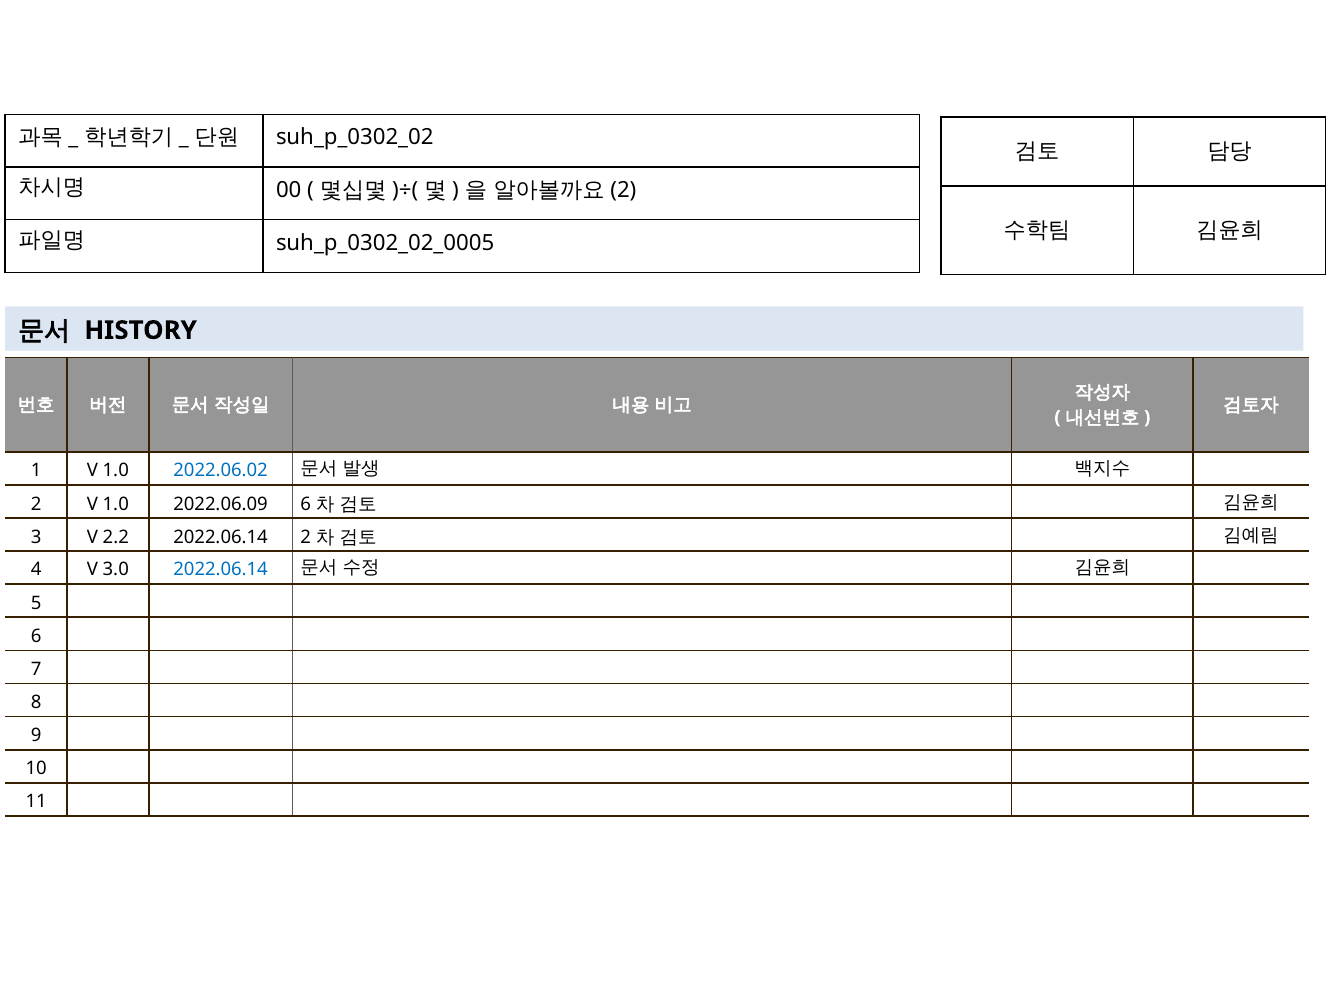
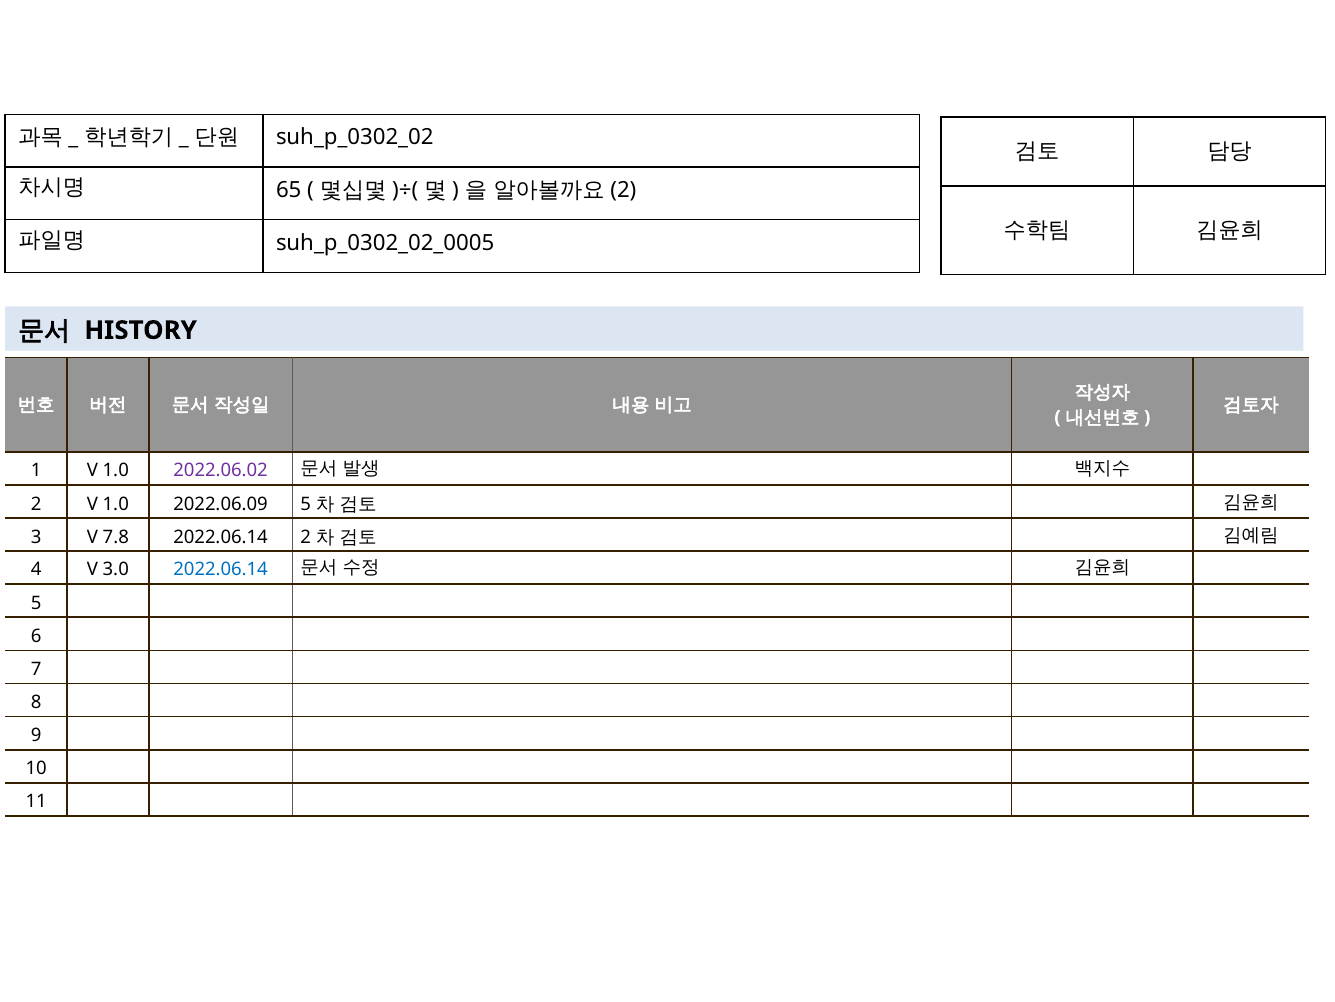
00: 00 -> 65 (289, 190)
2022.06.02 colour: blue -> purple (221, 470)
2022.06.09 6: 6 -> 5 (306, 504)
2.2: 2.2 -> 7.8 (116, 537)
